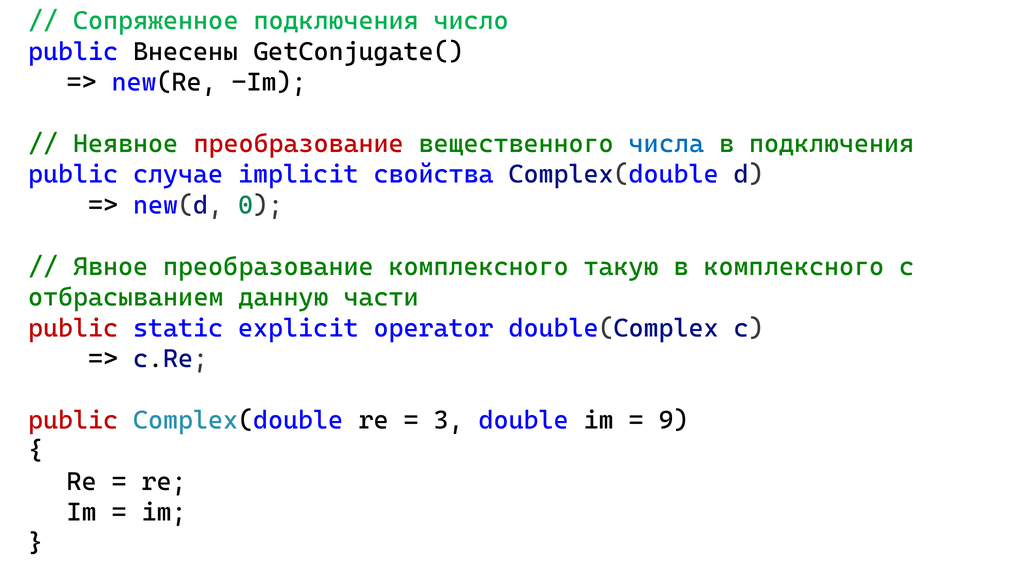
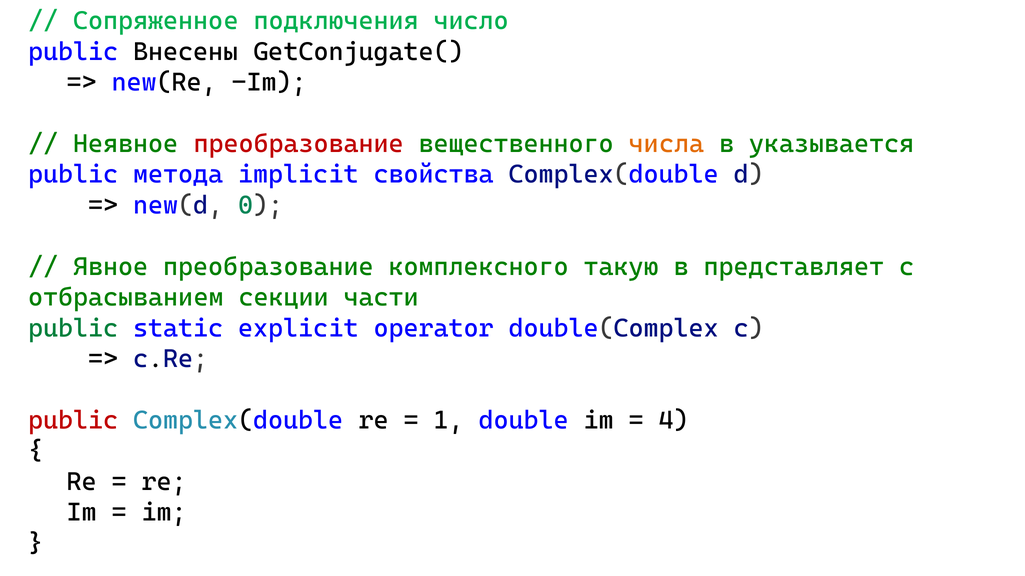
числа colour: blue -> orange (667, 144)
в подключения: подключения -> указывается (832, 144)
случае: случае -> метода (178, 175)
в комплексного: комплексного -> представляет (794, 267)
данную: данную -> секции (284, 298)
public colour: red -> green (73, 328)
3: 3 -> 1 (449, 421)
9: 9 -> 4 (674, 421)
